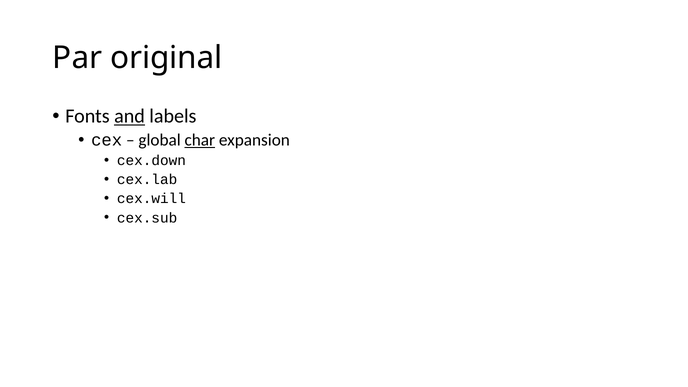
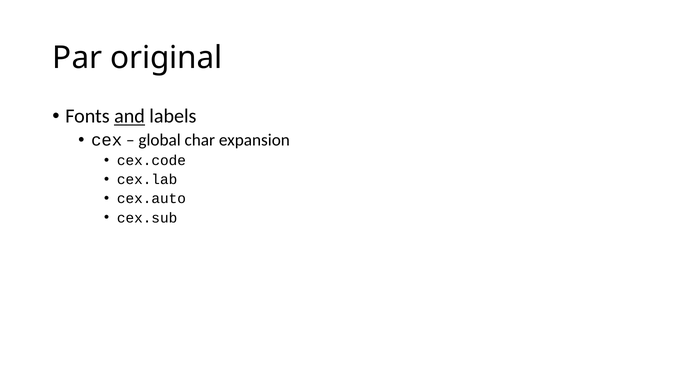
char underline: present -> none (200, 140)
cex.down: cex.down -> cex.code (151, 161)
cex.will: cex.will -> cex.auto (151, 199)
